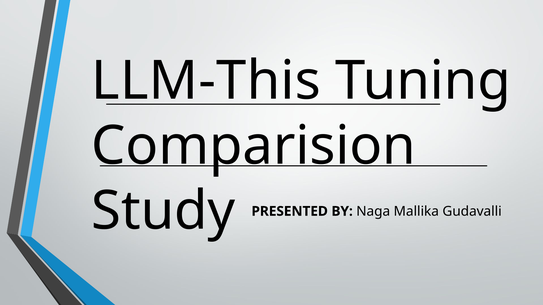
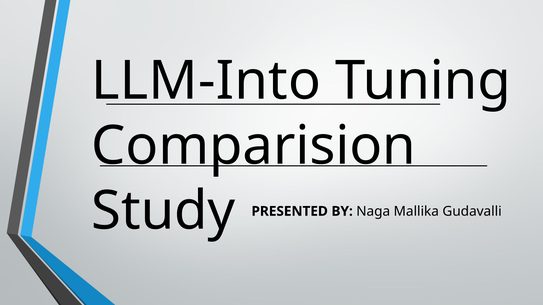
LLM-This: LLM-This -> LLM-Into (206, 81)
